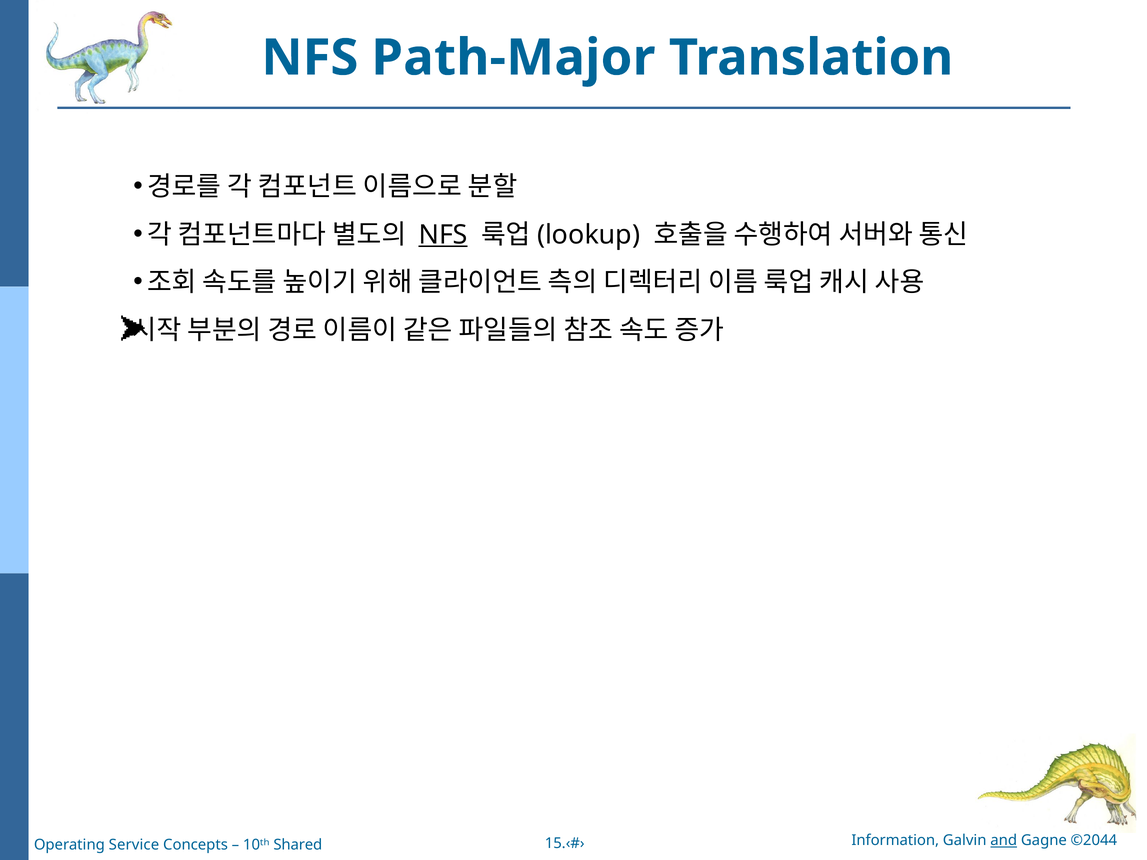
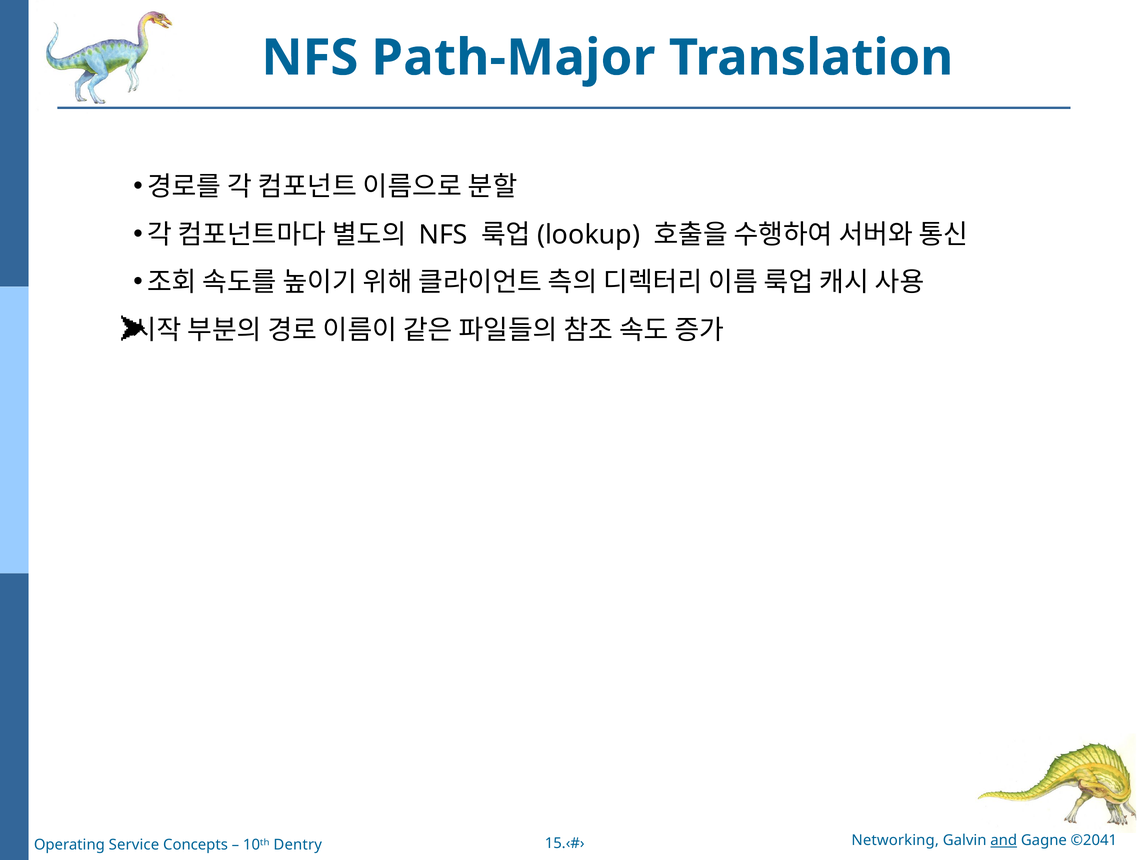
NFS underline: present -> none (443, 235)
Information: Information -> Networking (895, 841)
©2044: ©2044 -> ©2041 (1094, 841)
Shared: Shared -> Dentry (298, 845)
